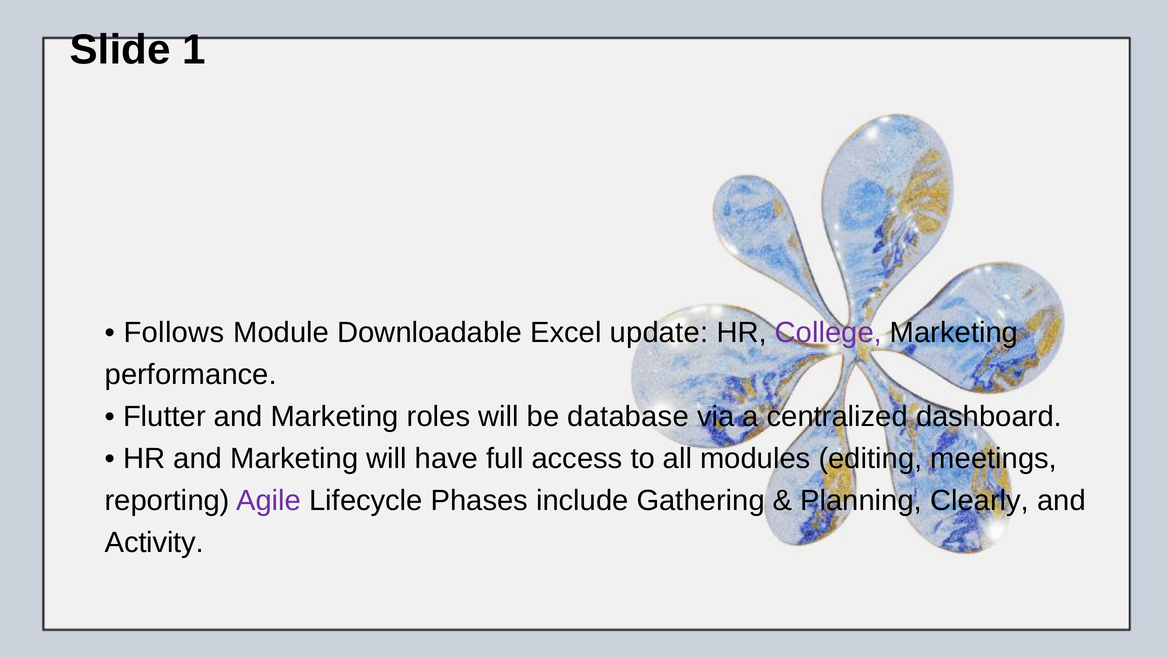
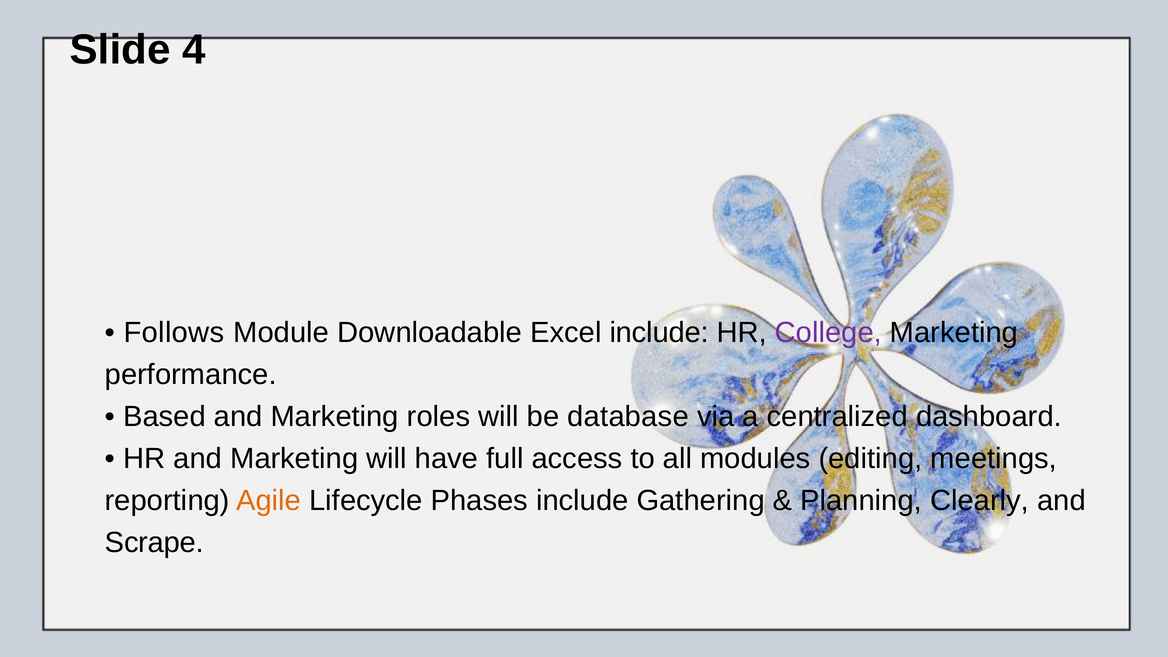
1: 1 -> 4 (194, 50)
Excel update: update -> include (659, 333)
Flutter: Flutter -> Based (165, 417)
Agile colour: purple -> orange (269, 501)
Activity: Activity -> Scrape (154, 543)
